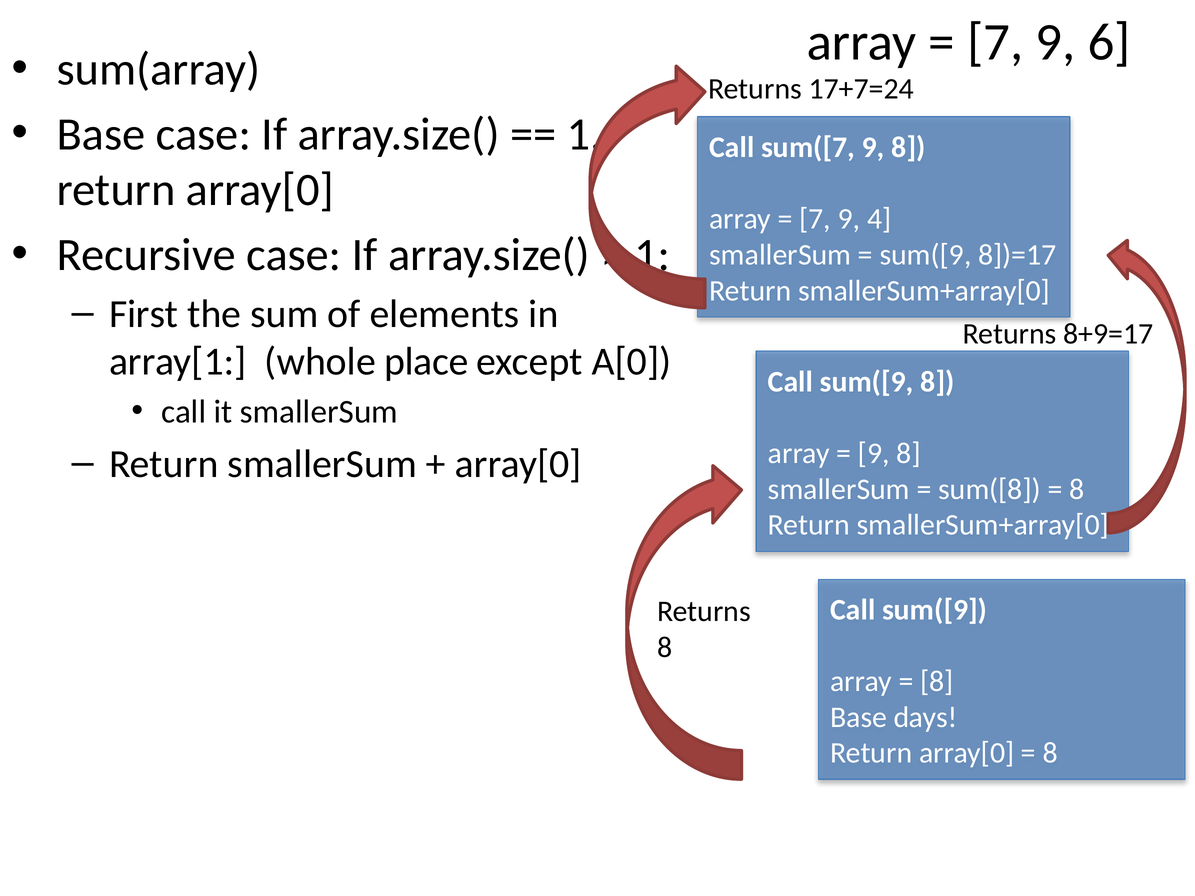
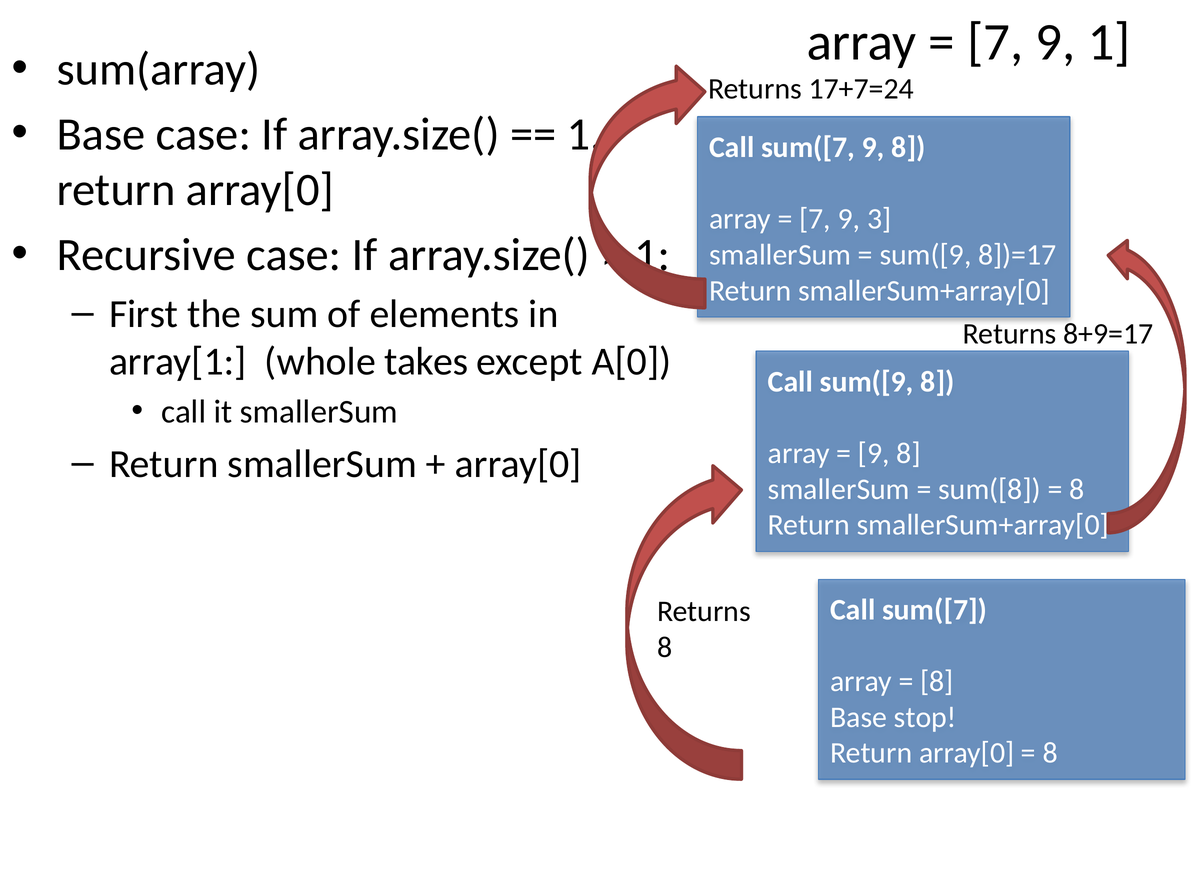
9 6: 6 -> 1 (1109, 42)
4: 4 -> 3 (879, 219)
place: place -> takes (426, 362)
sum([9: sum([9 -> sum([7 (935, 610)
days: days -> stop (925, 717)
